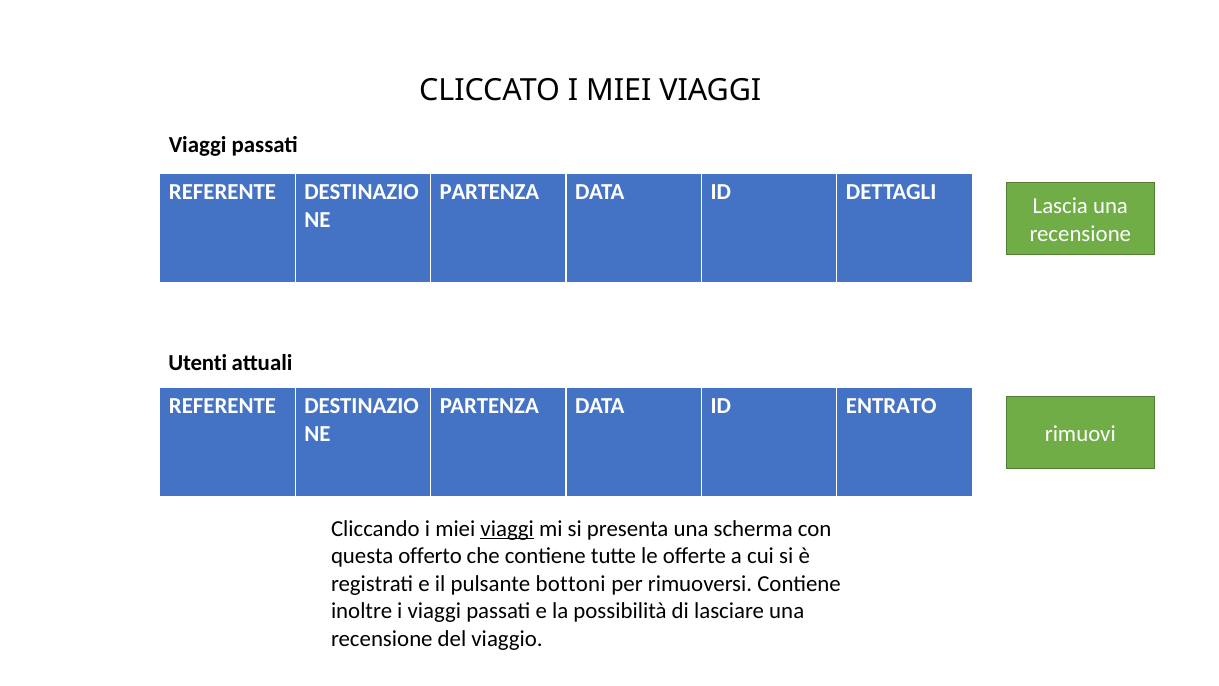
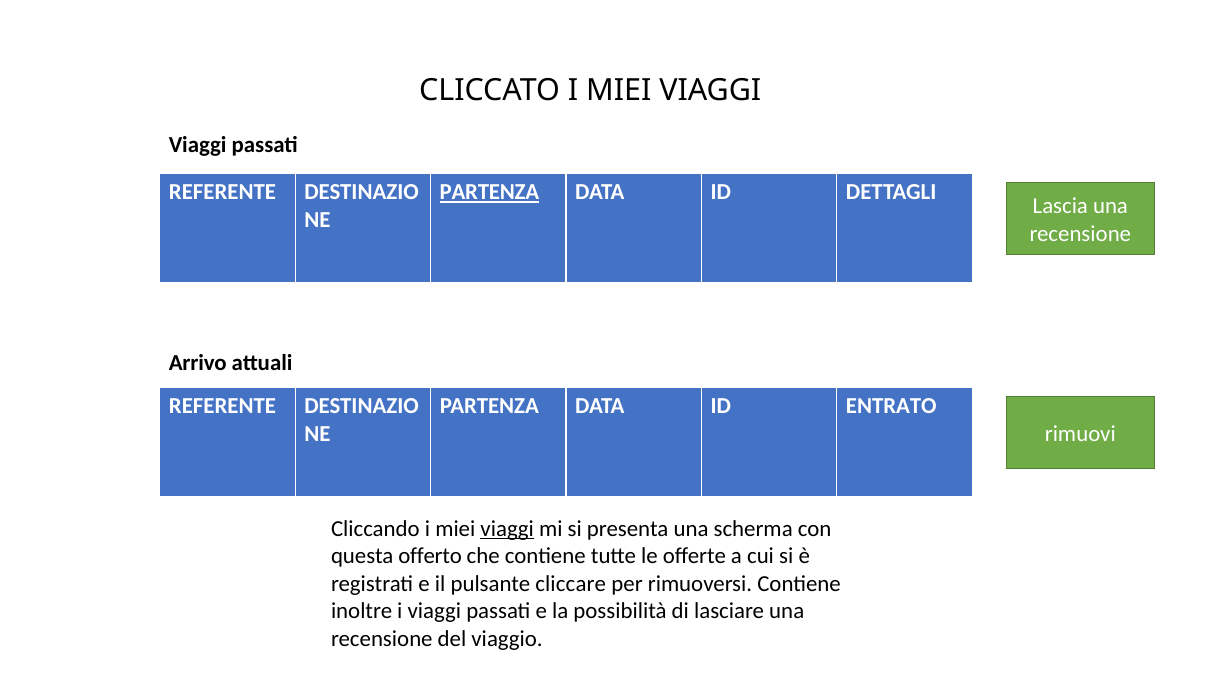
PARTENZA underline: none -> present (489, 192)
Utenti: Utenti -> Arrivo (198, 363)
bottoni: bottoni -> cliccare (571, 583)
